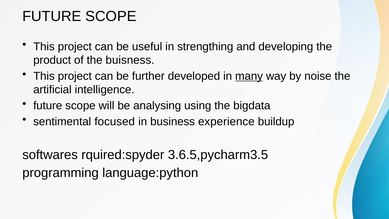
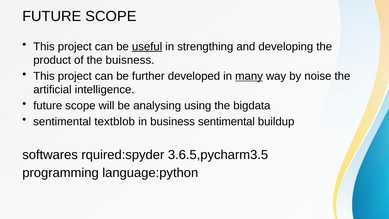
useful underline: none -> present (147, 47)
focused: focused -> textblob (115, 121)
business experience: experience -> sentimental (226, 121)
